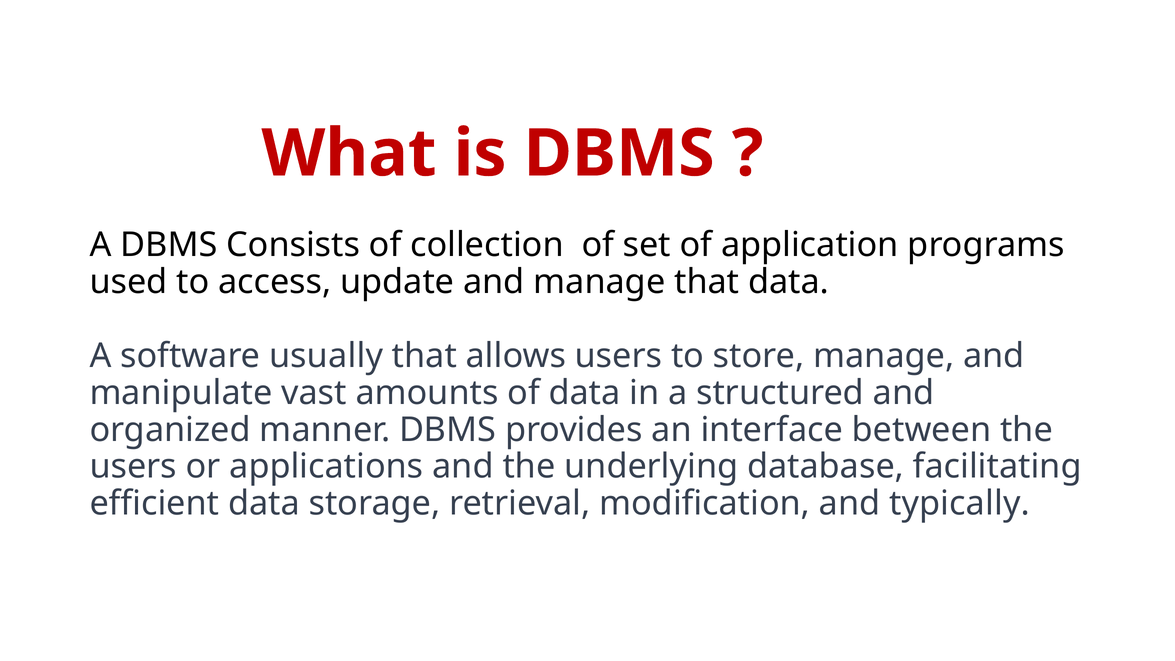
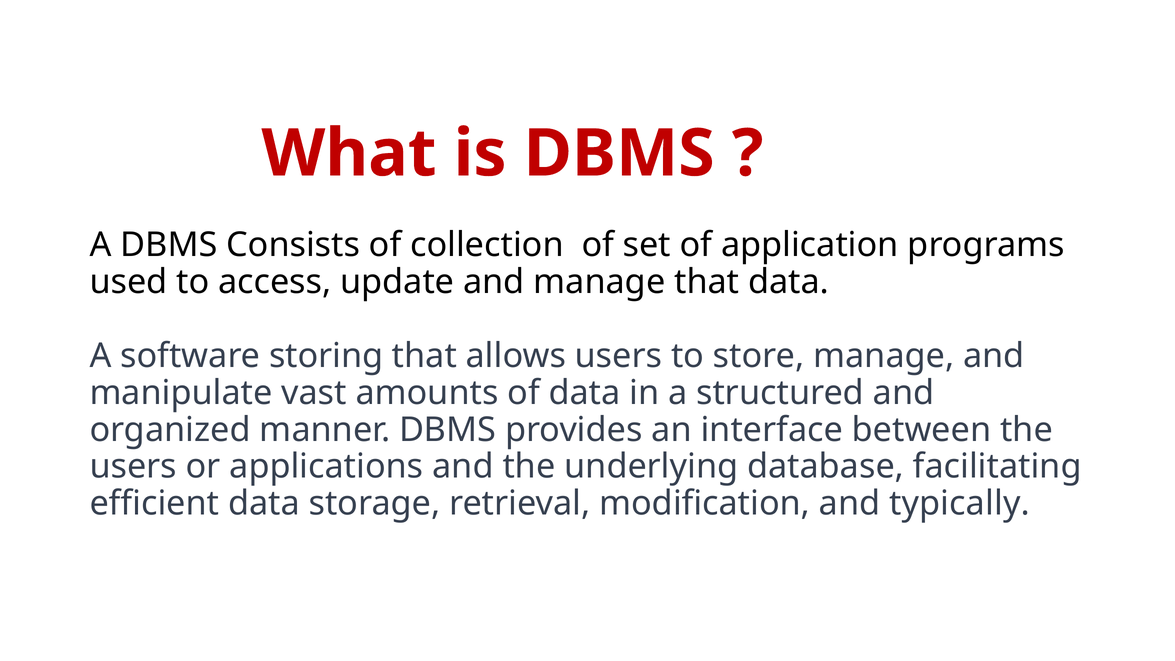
usually: usually -> storing (326, 356)
